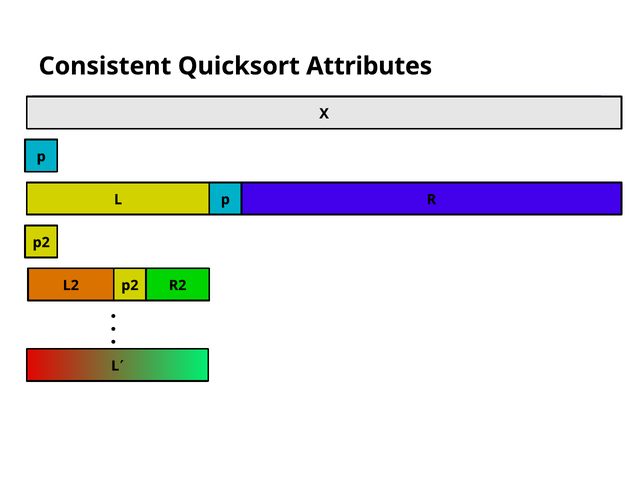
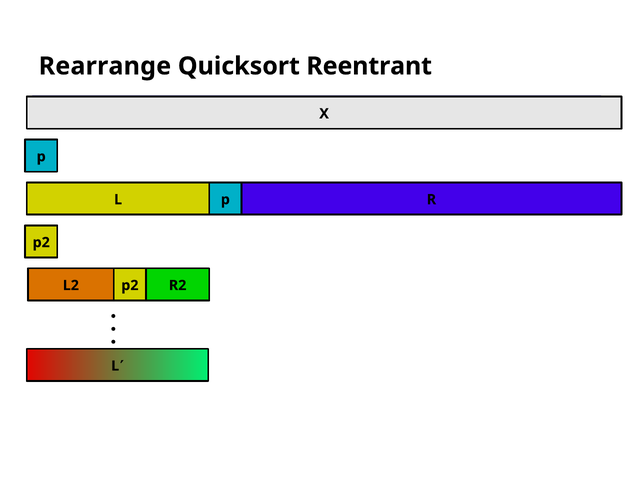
Consistent: Consistent -> Rearrange (105, 66)
Attributes: Attributes -> Reentrant (369, 66)
